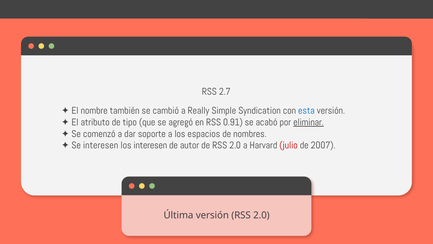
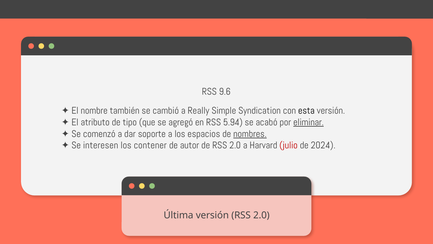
2.7: 2.7 -> 9.6 (225, 92)
esta colour: blue -> black (306, 111)
0.91: 0.91 -> 5.94 (233, 122)
nombres underline: none -> present (250, 134)
los interesen: interesen -> contener (150, 145)
2007: 2007 -> 2024 (323, 145)
